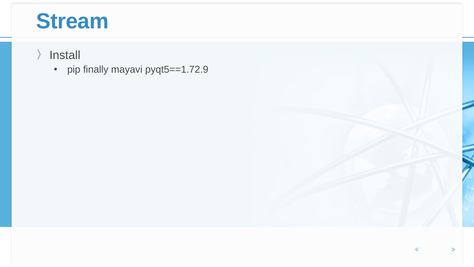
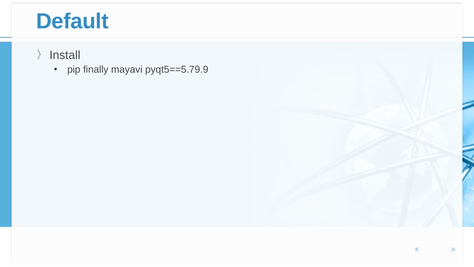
Stream: Stream -> Default (72, 21)
pyqt5==1.72.9: pyqt5==1.72.9 -> pyqt5==5.79.9 (177, 69)
